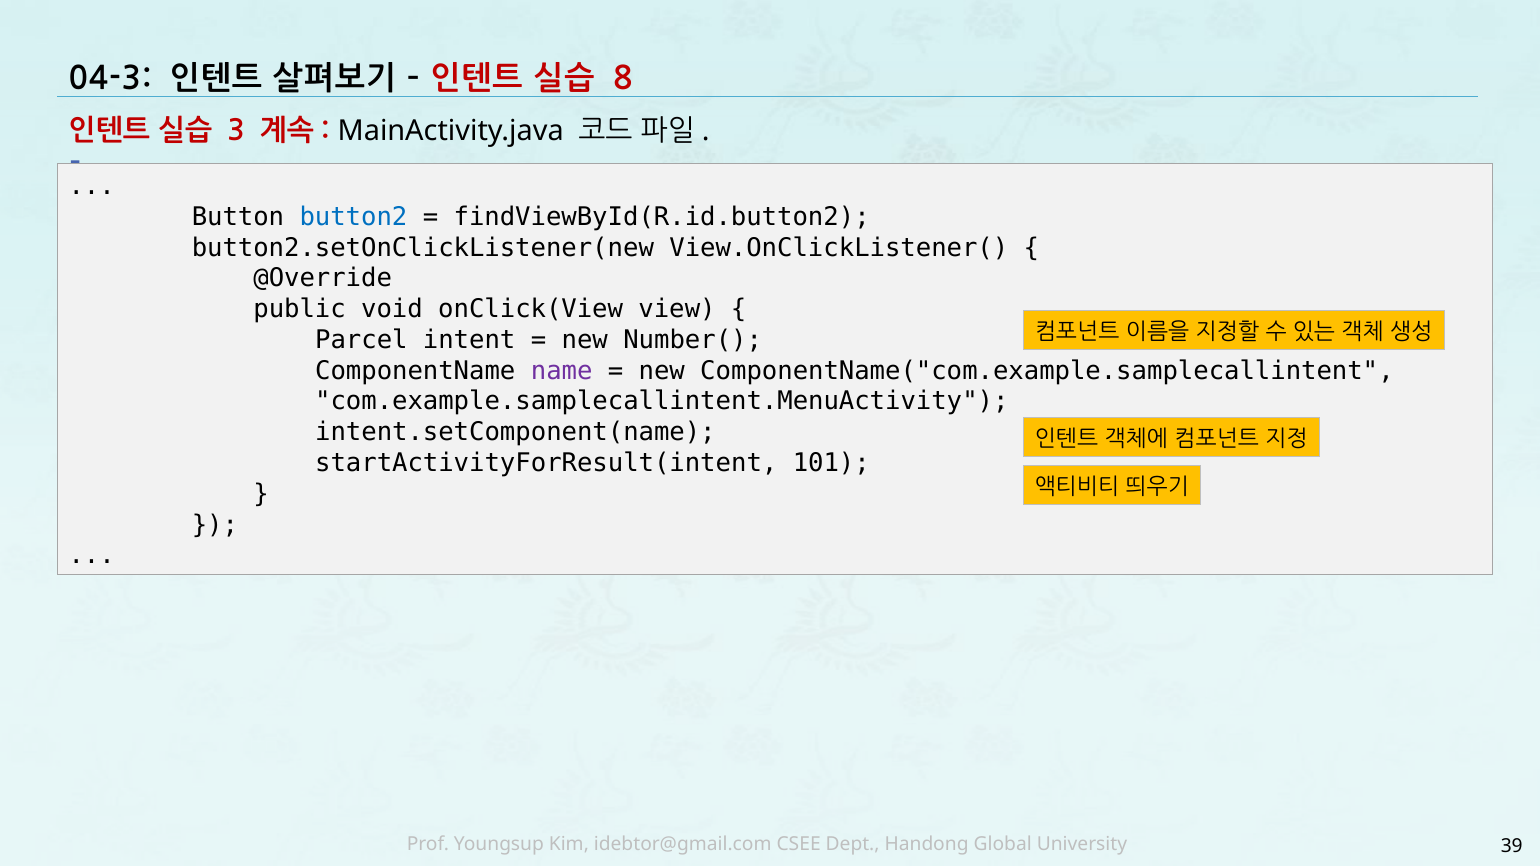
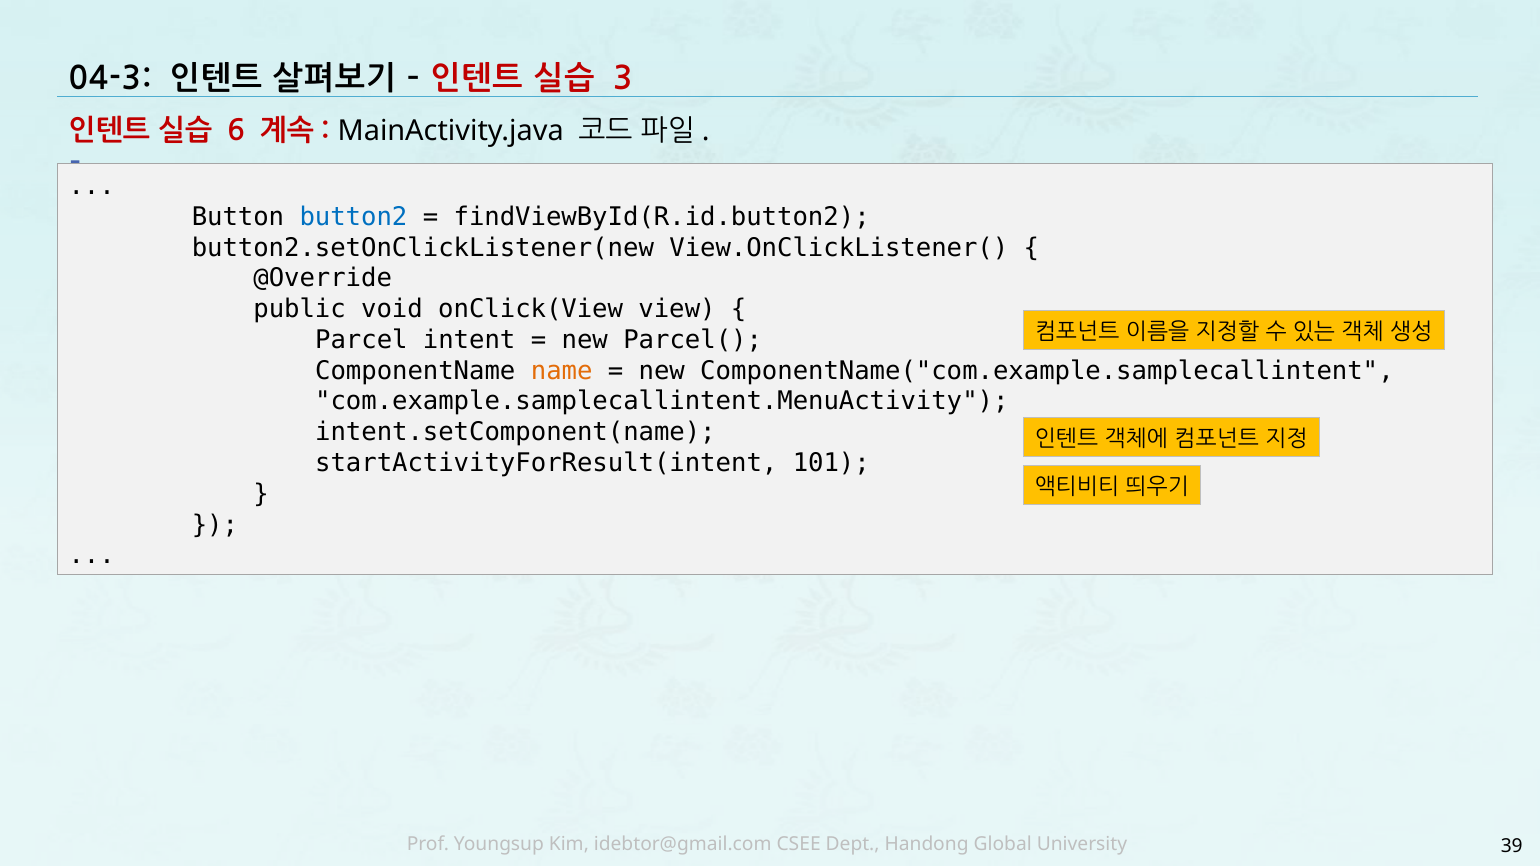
8: 8 -> 3 (623, 79)
3: 3 -> 6 (236, 131)
Number(: Number( -> Parcel( (693, 340)
name colour: purple -> orange (562, 371)
